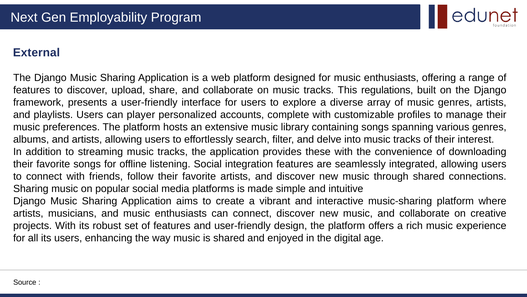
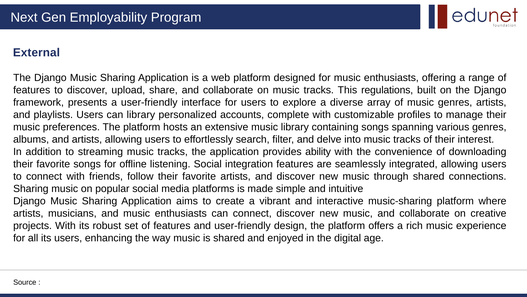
can player: player -> library (141, 115)
these: these -> ability (318, 152)
